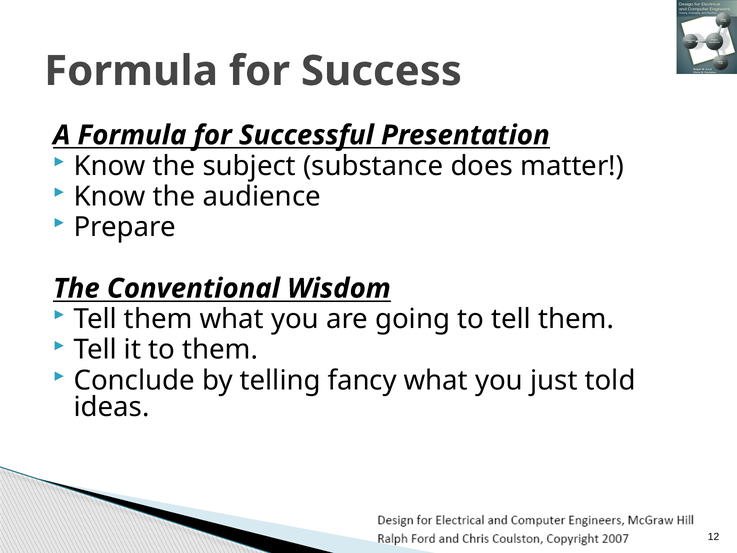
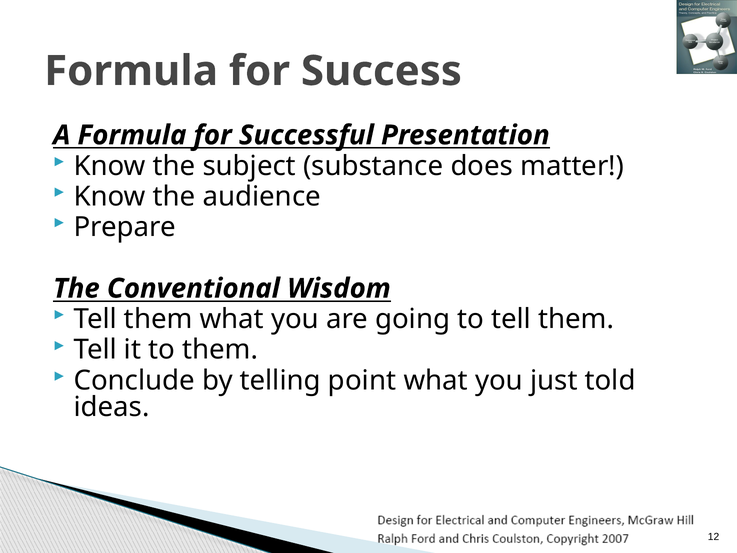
fancy: fancy -> point (362, 380)
